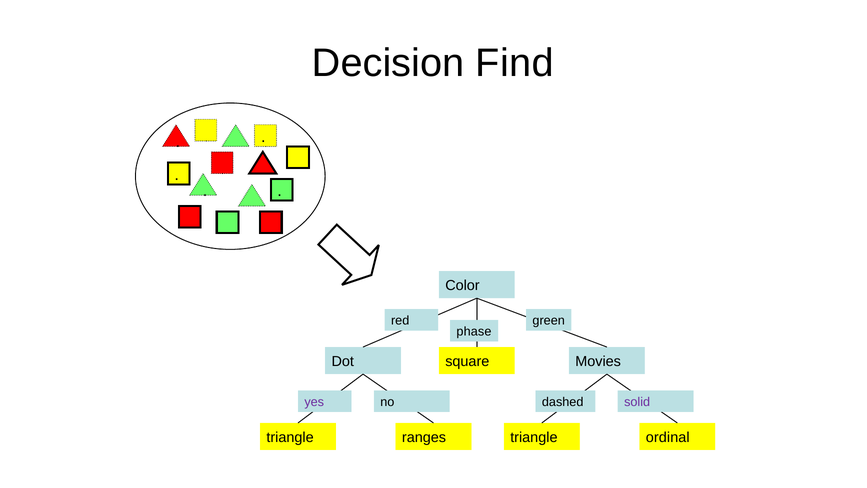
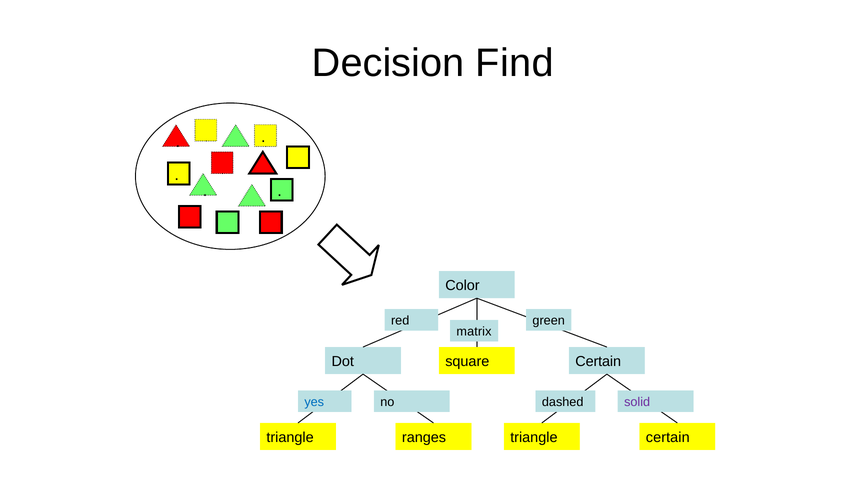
phase: phase -> matrix (474, 331)
Dot Movies: Movies -> Certain (598, 361)
yes colour: purple -> blue (314, 402)
ordinal: ordinal -> certain (668, 437)
